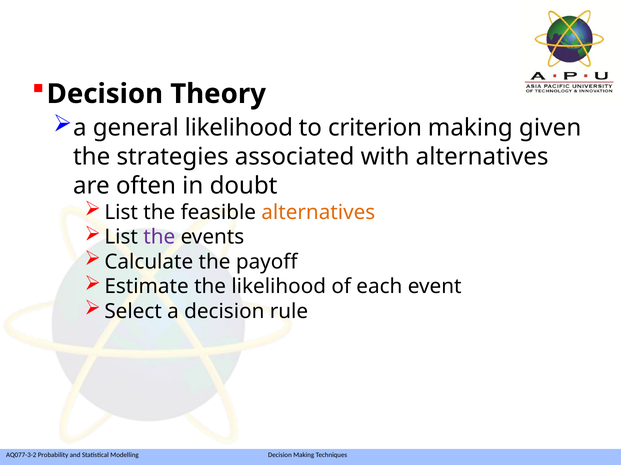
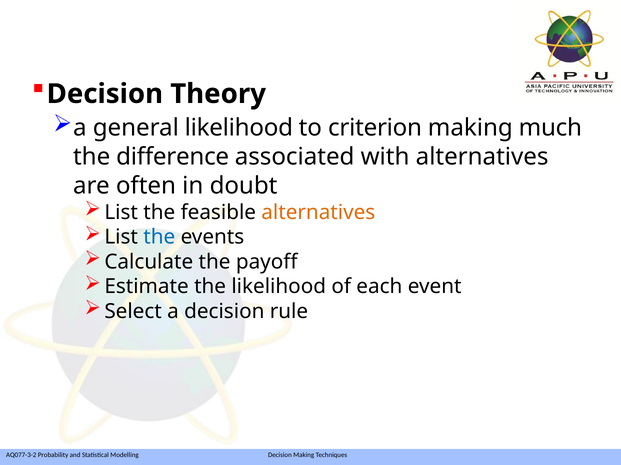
given: given -> much (550, 128)
strategies: strategies -> difference (173, 157)
the colour: purple -> blue (159, 237)
